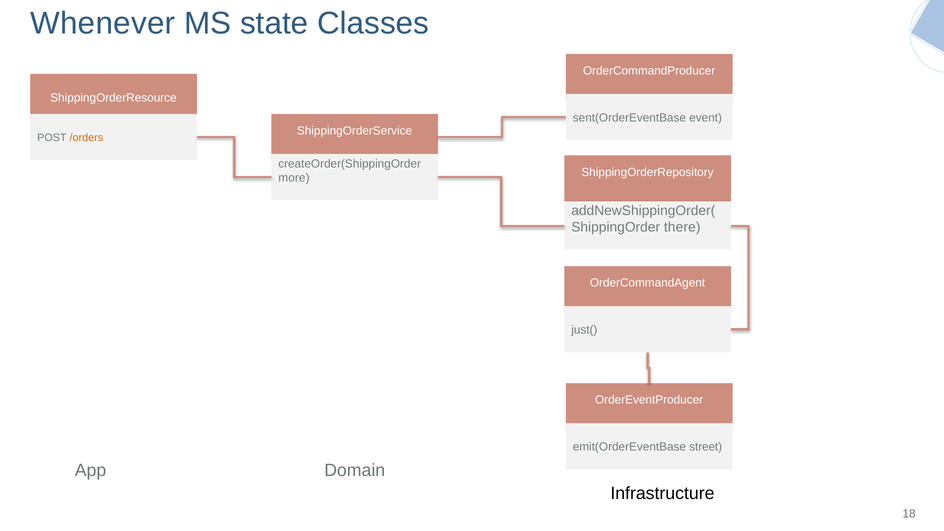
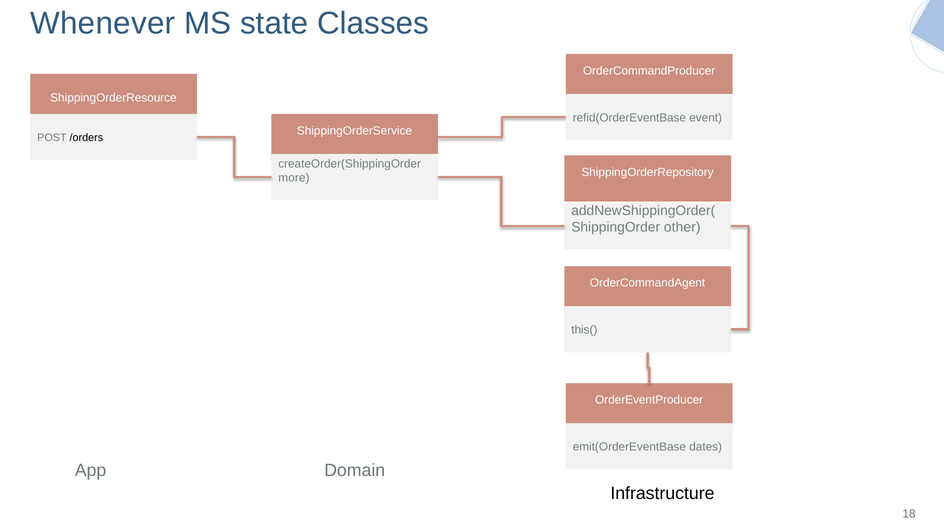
sent(OrderEventBase: sent(OrderEventBase -> refid(OrderEventBase (629, 118)
/orders colour: orange -> black (86, 138)
there: there -> other (682, 227)
just(: just( -> this( (584, 330)
street: street -> dates (706, 447)
